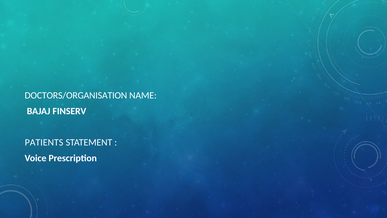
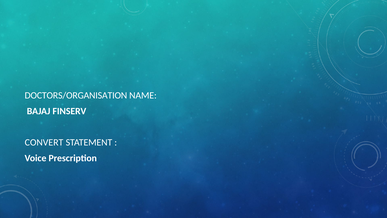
PATIENTS: PATIENTS -> CONVERT (44, 142)
